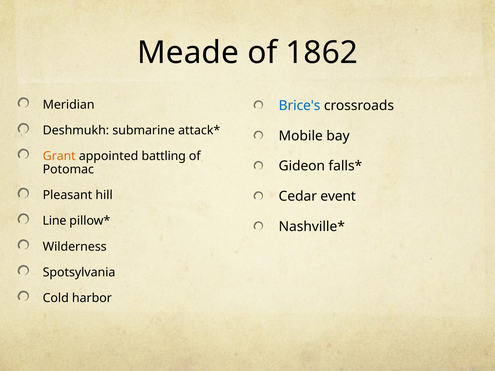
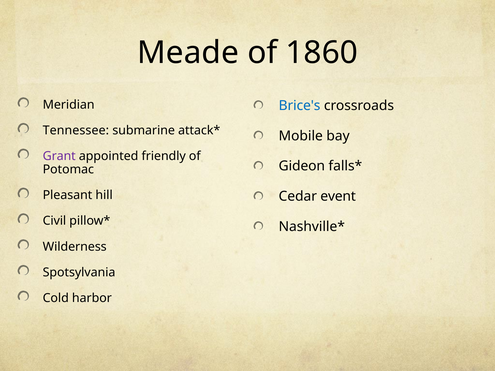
1862: 1862 -> 1860 (322, 53)
Deshmukh: Deshmukh -> Tennessee (76, 130)
Grant colour: orange -> purple (59, 156)
battling: battling -> friendly (164, 156)
Line: Line -> Civil (54, 221)
